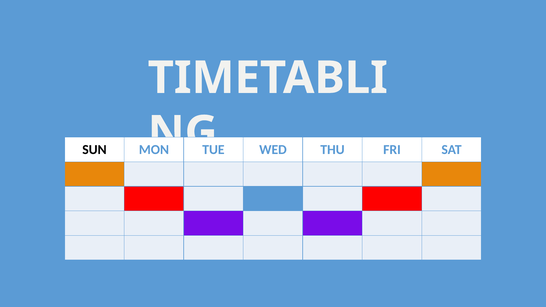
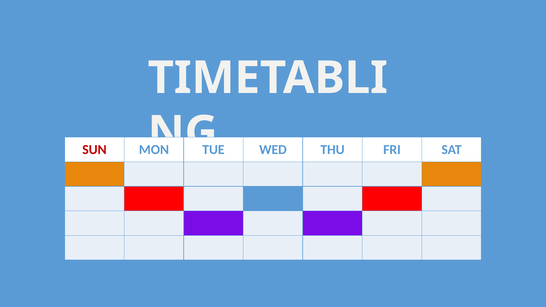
SUN colour: black -> red (94, 150)
